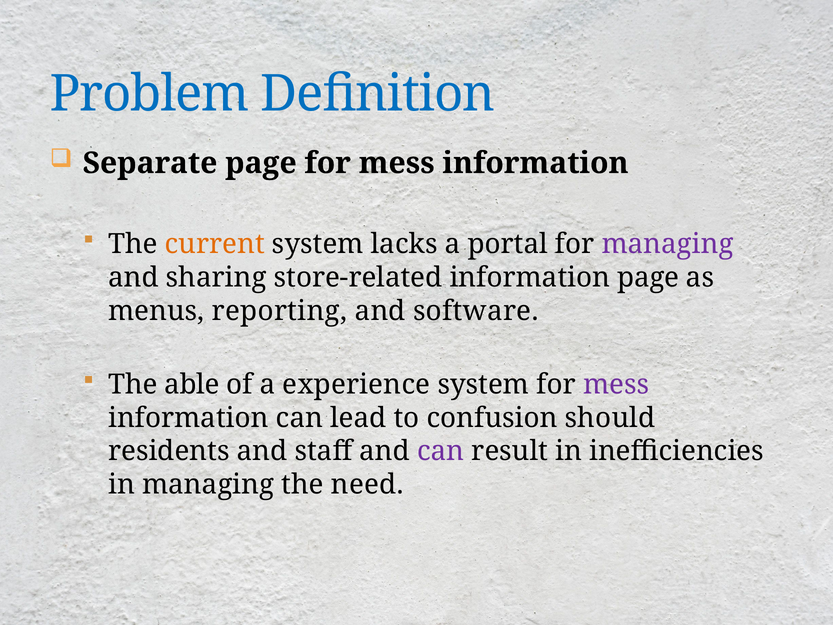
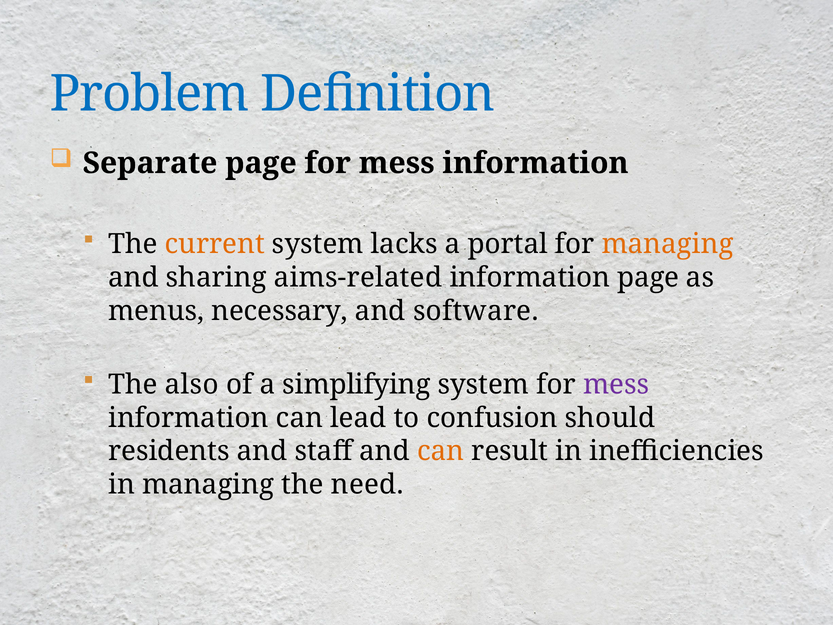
managing colour: purple -> orange (668, 244)
store-related: store-related -> aims-related (358, 277)
reporting: reporting -> necessary (280, 311)
able: able -> also (192, 384)
experience: experience -> simplifying (357, 384)
can colour: purple -> orange (441, 451)
